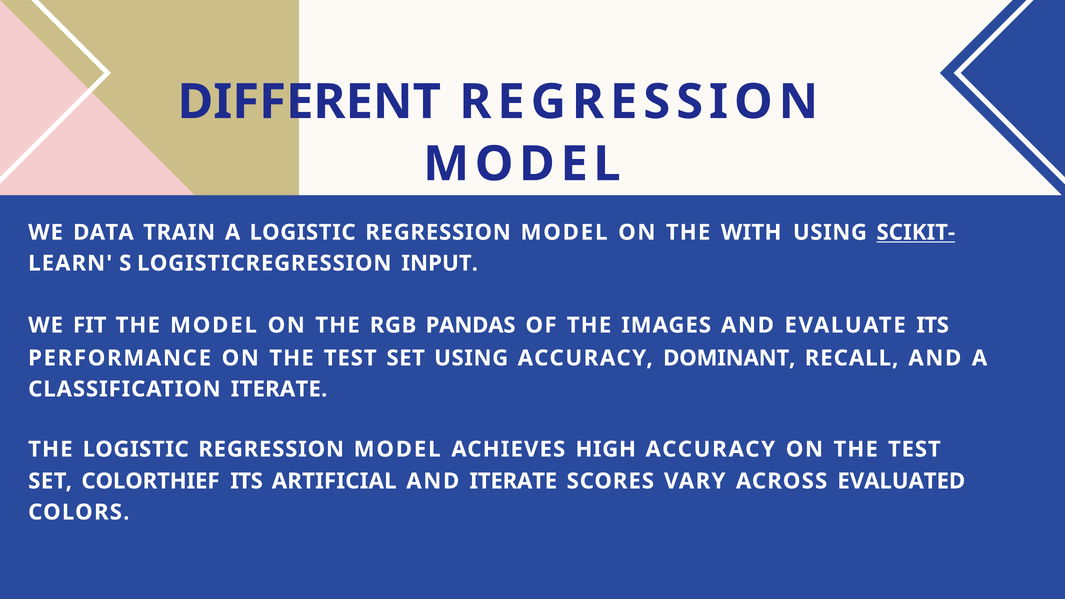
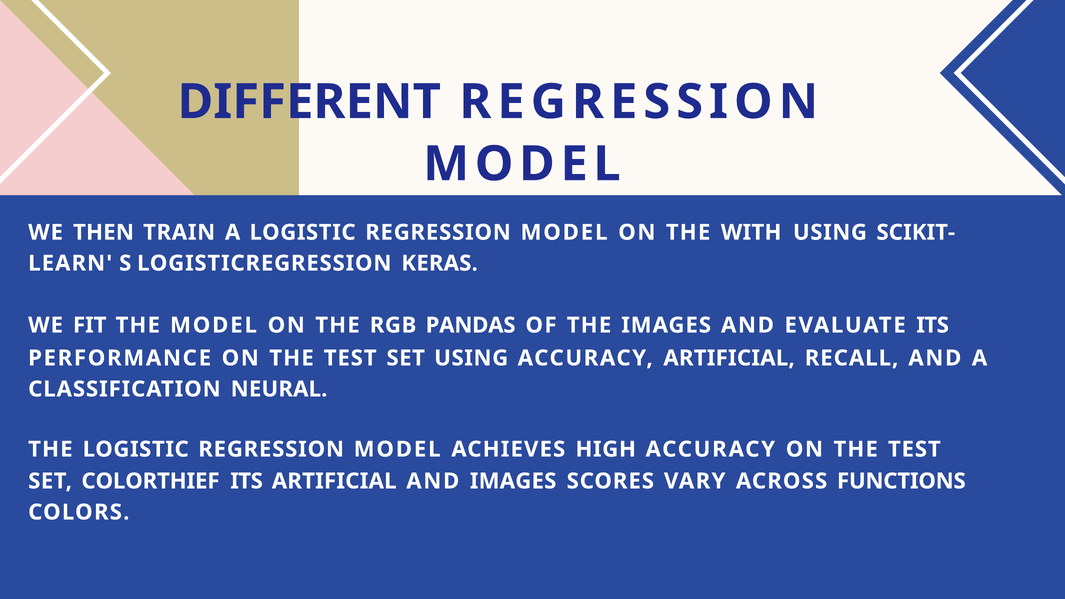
DATA: DATA -> THEN (103, 232)
SCIKIT- underline: present -> none (916, 232)
INPUT: INPUT -> KERAS (440, 263)
ACCURACY DOMINANT: DOMINANT -> ARTIFICIAL (729, 358)
CLASSIFICATION ITERATE: ITERATE -> NEURAL (279, 389)
AND ITERATE: ITERATE -> IMAGES (513, 481)
EVALUATED: EVALUATED -> FUNCTIONS (901, 481)
